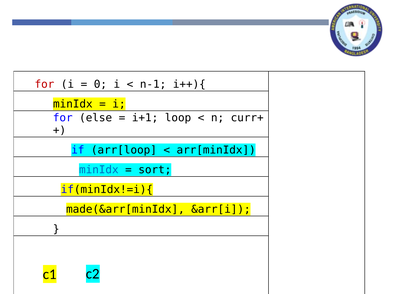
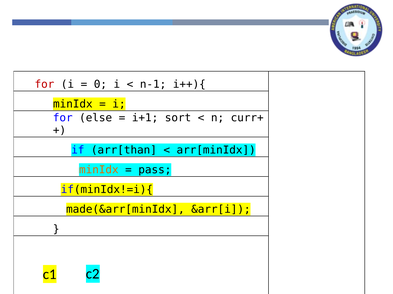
loop: loop -> sort (178, 118)
arr[loop: arr[loop -> arr[than (124, 150)
minIdx colour: blue -> orange (99, 170)
sort: sort -> pass (155, 170)
